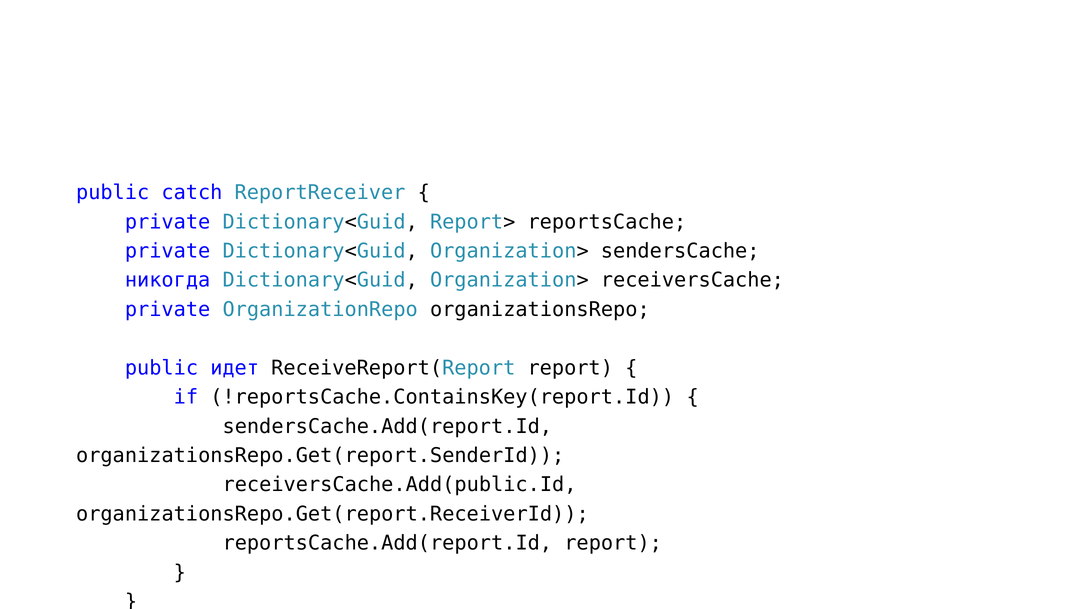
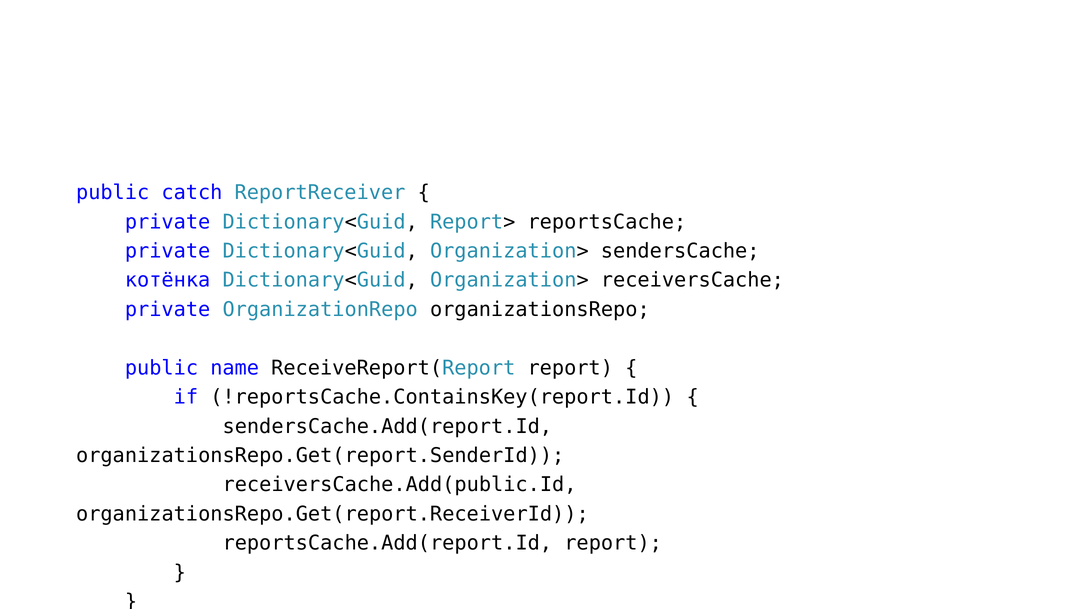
никогда: никогда -> котёнка (168, 280)
идет: идет -> name (235, 368)
